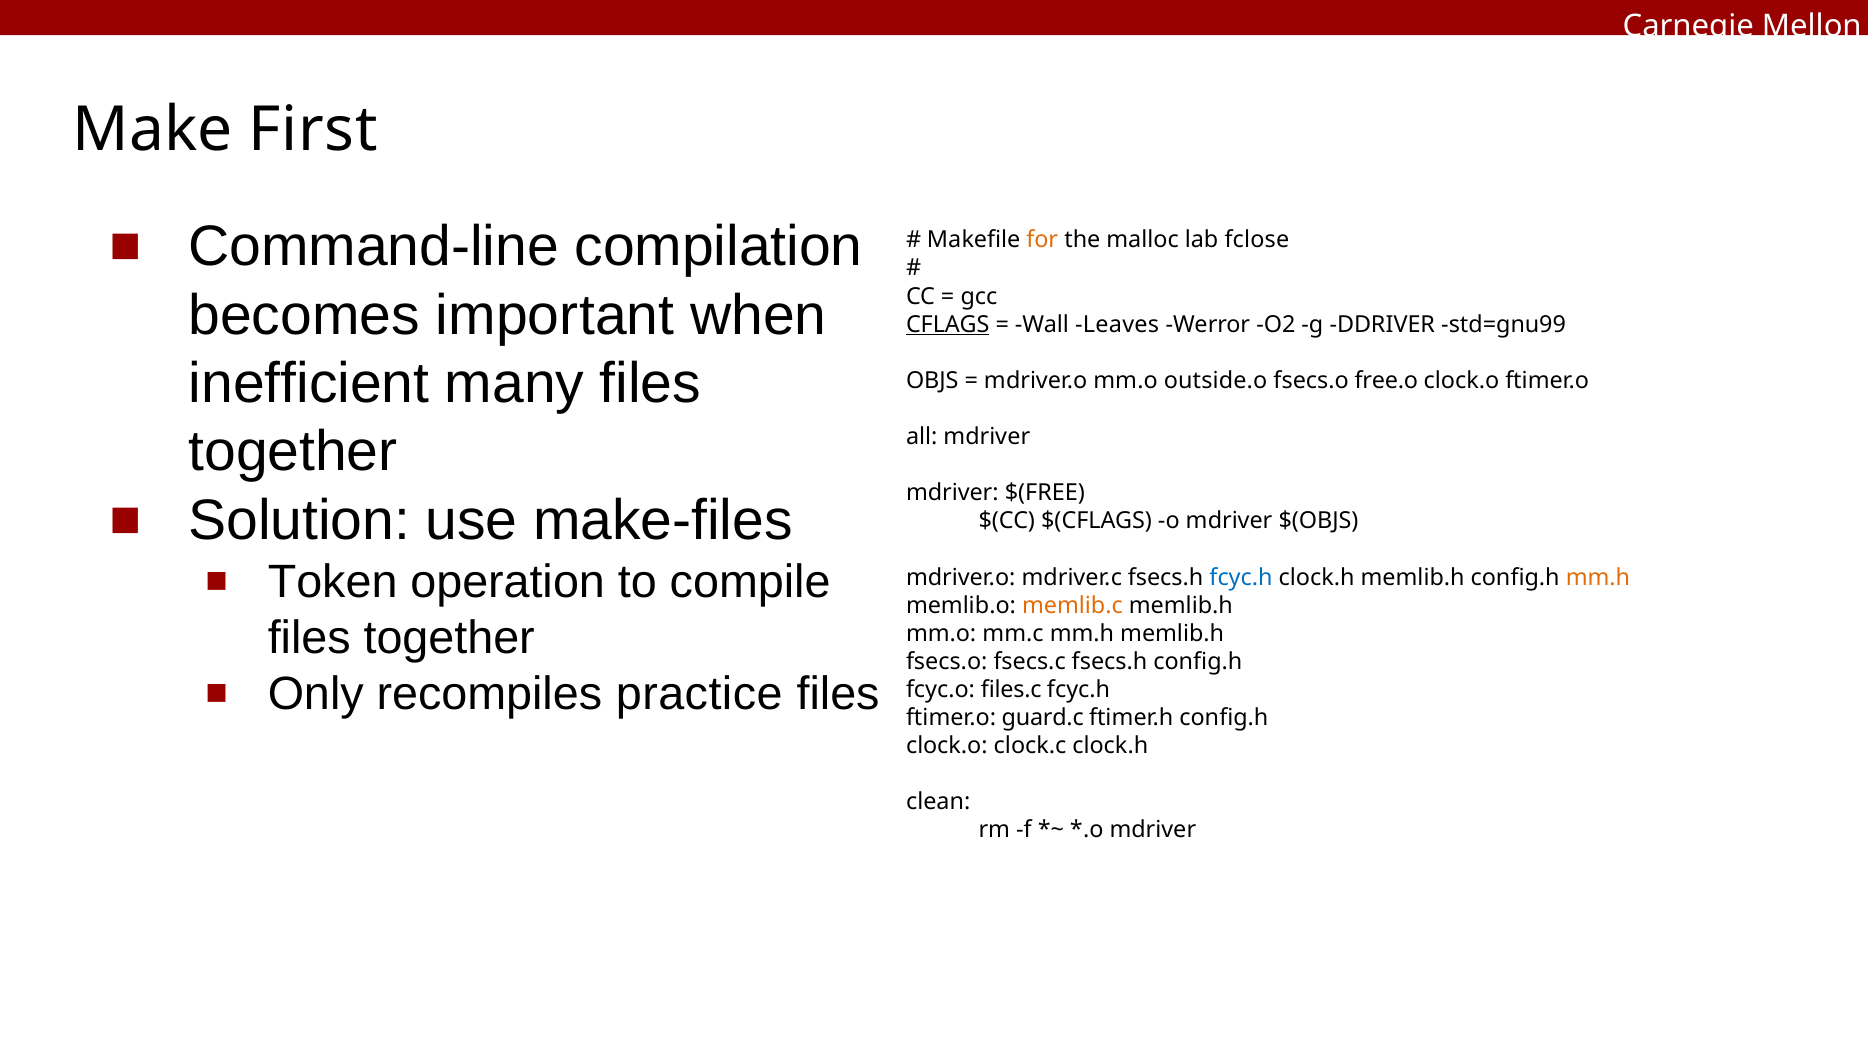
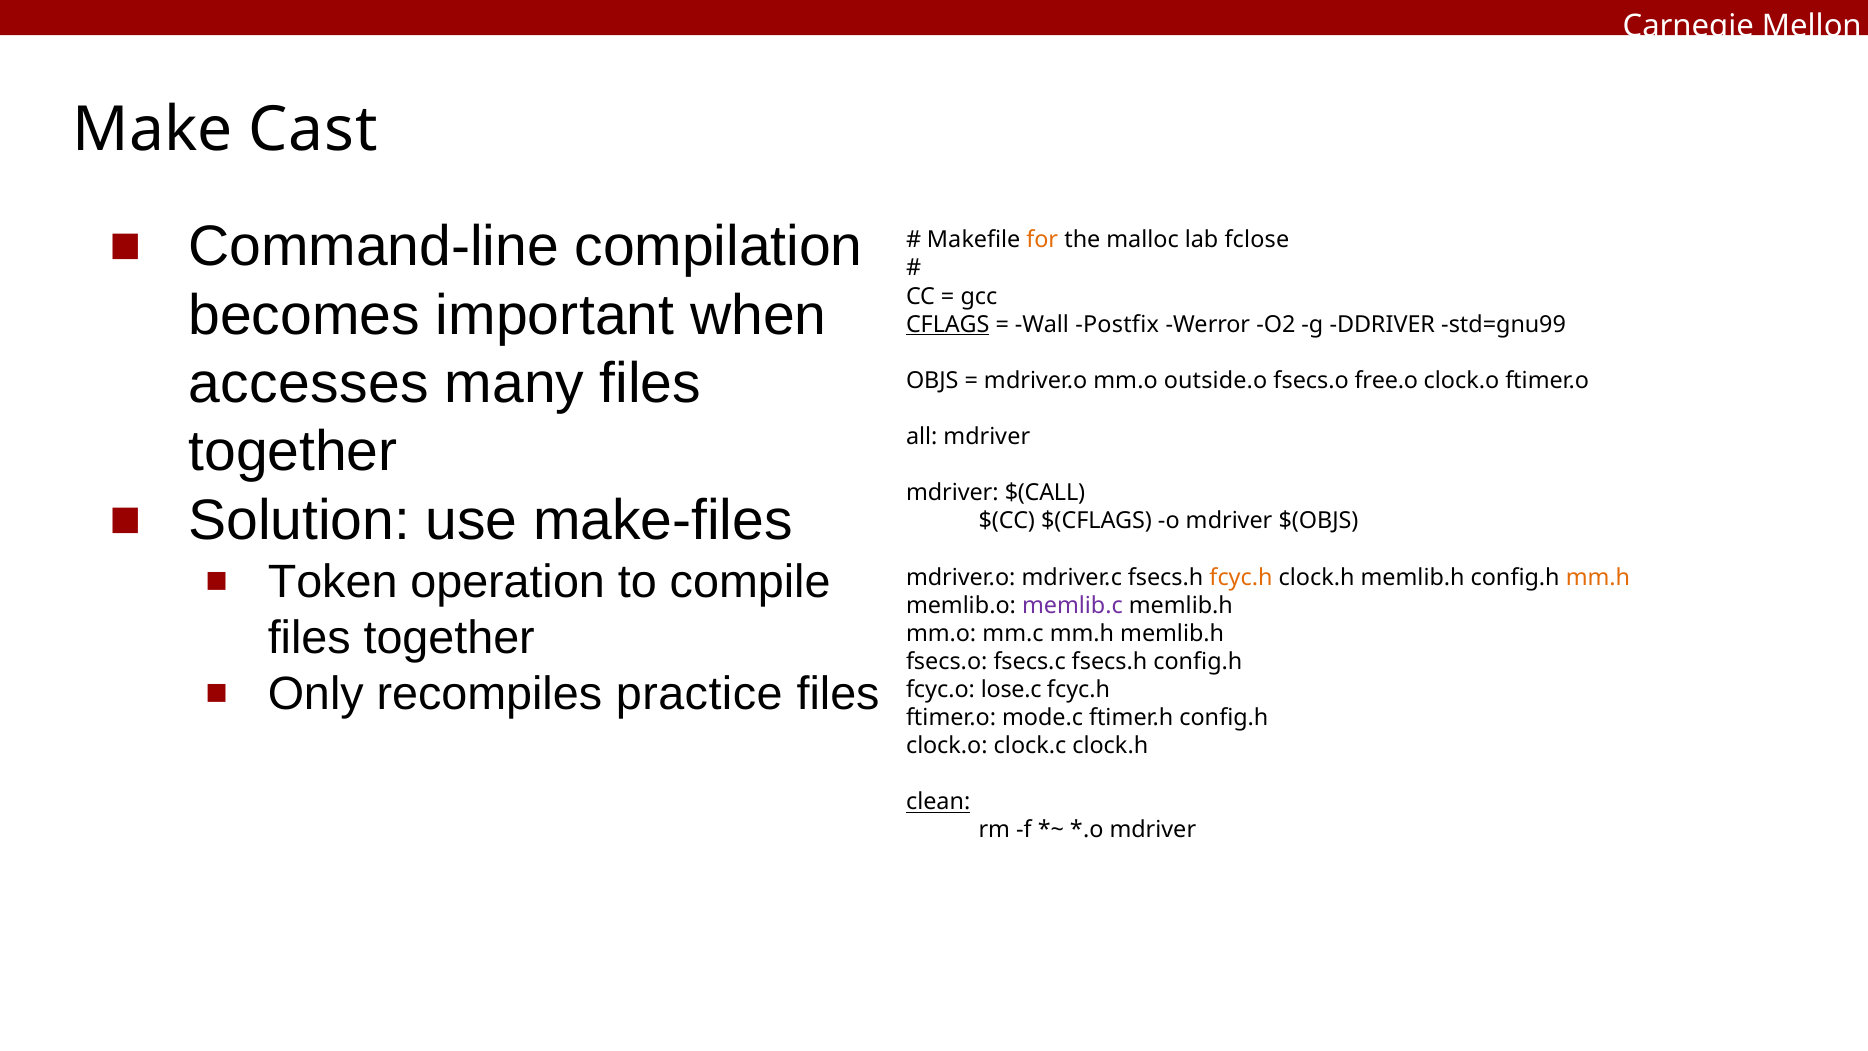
First: First -> Cast (313, 129)
Leaves: Leaves -> Postfix (1117, 324)
inefficient: inefficient -> accesses (309, 384)
$(FREE: $(FREE -> $(CALL (1045, 493)
fcyc.h colour: blue -> orange (1241, 577)
memlib.c colour: orange -> purple (1072, 605)
files.c: files.c -> lose.c (1011, 690)
guard.c: guard.c -> mode.c (1043, 718)
clean underline: none -> present (938, 802)
